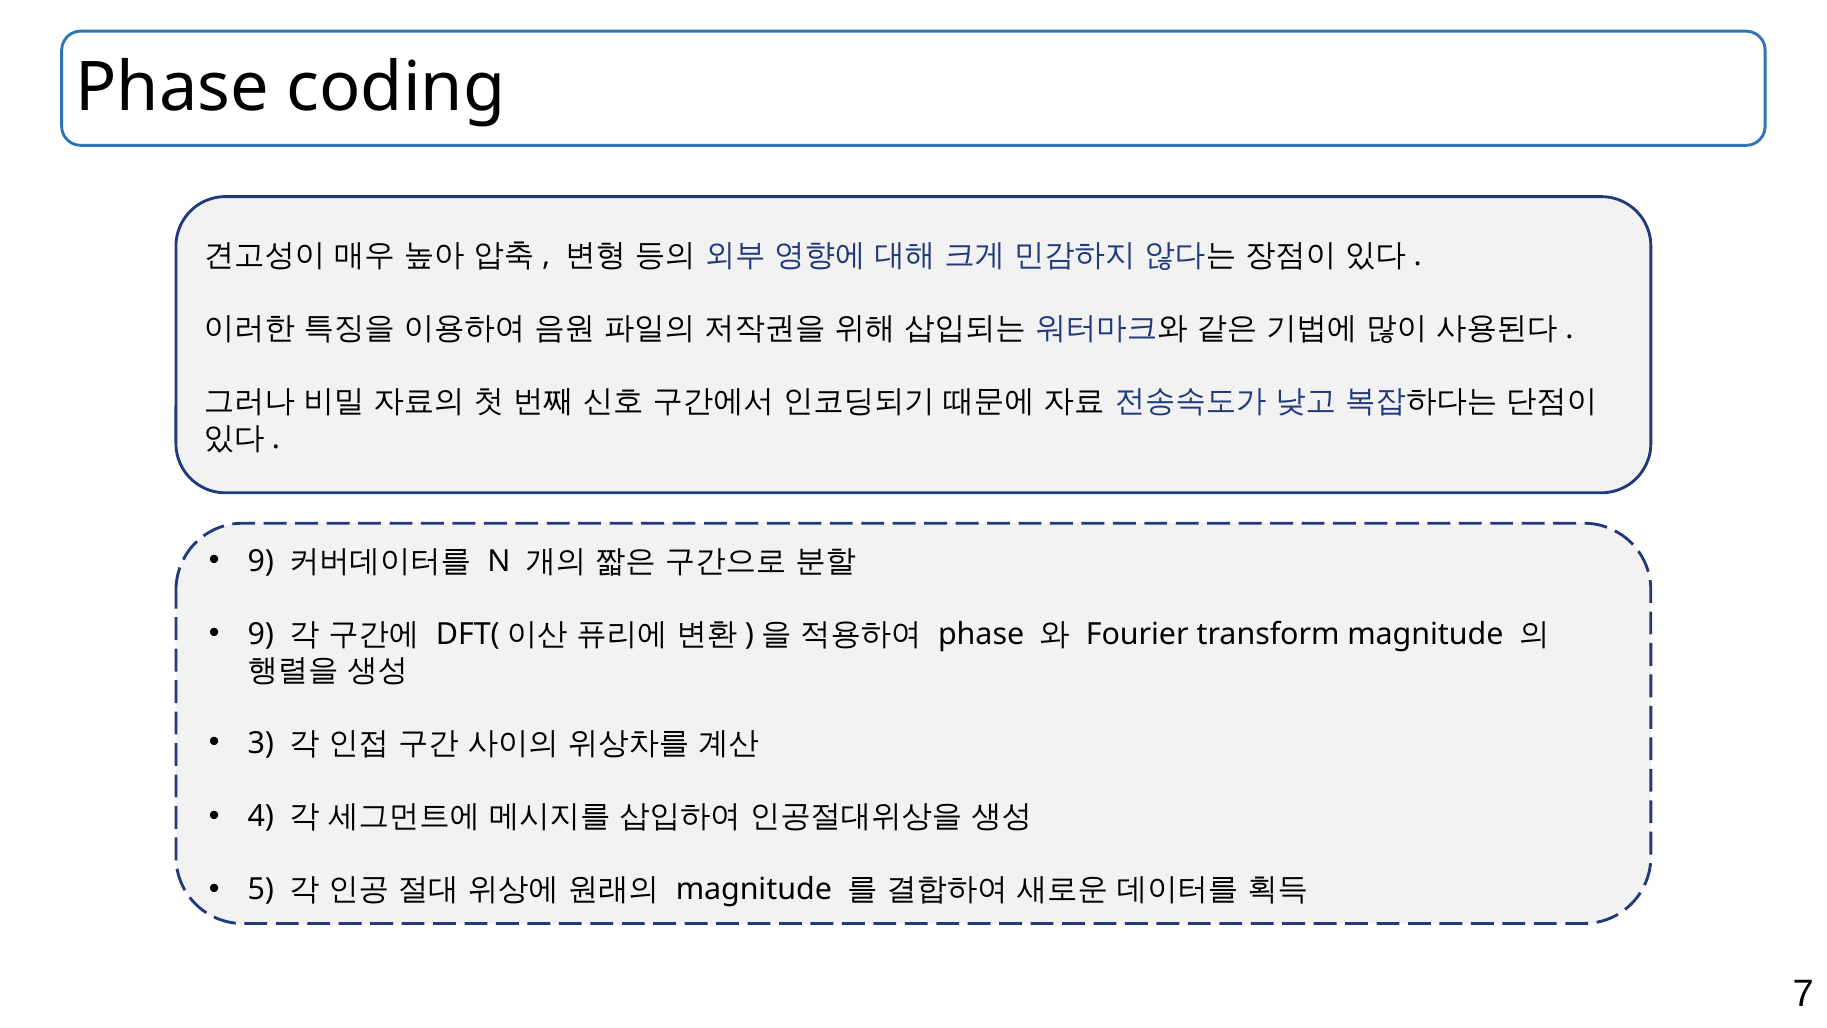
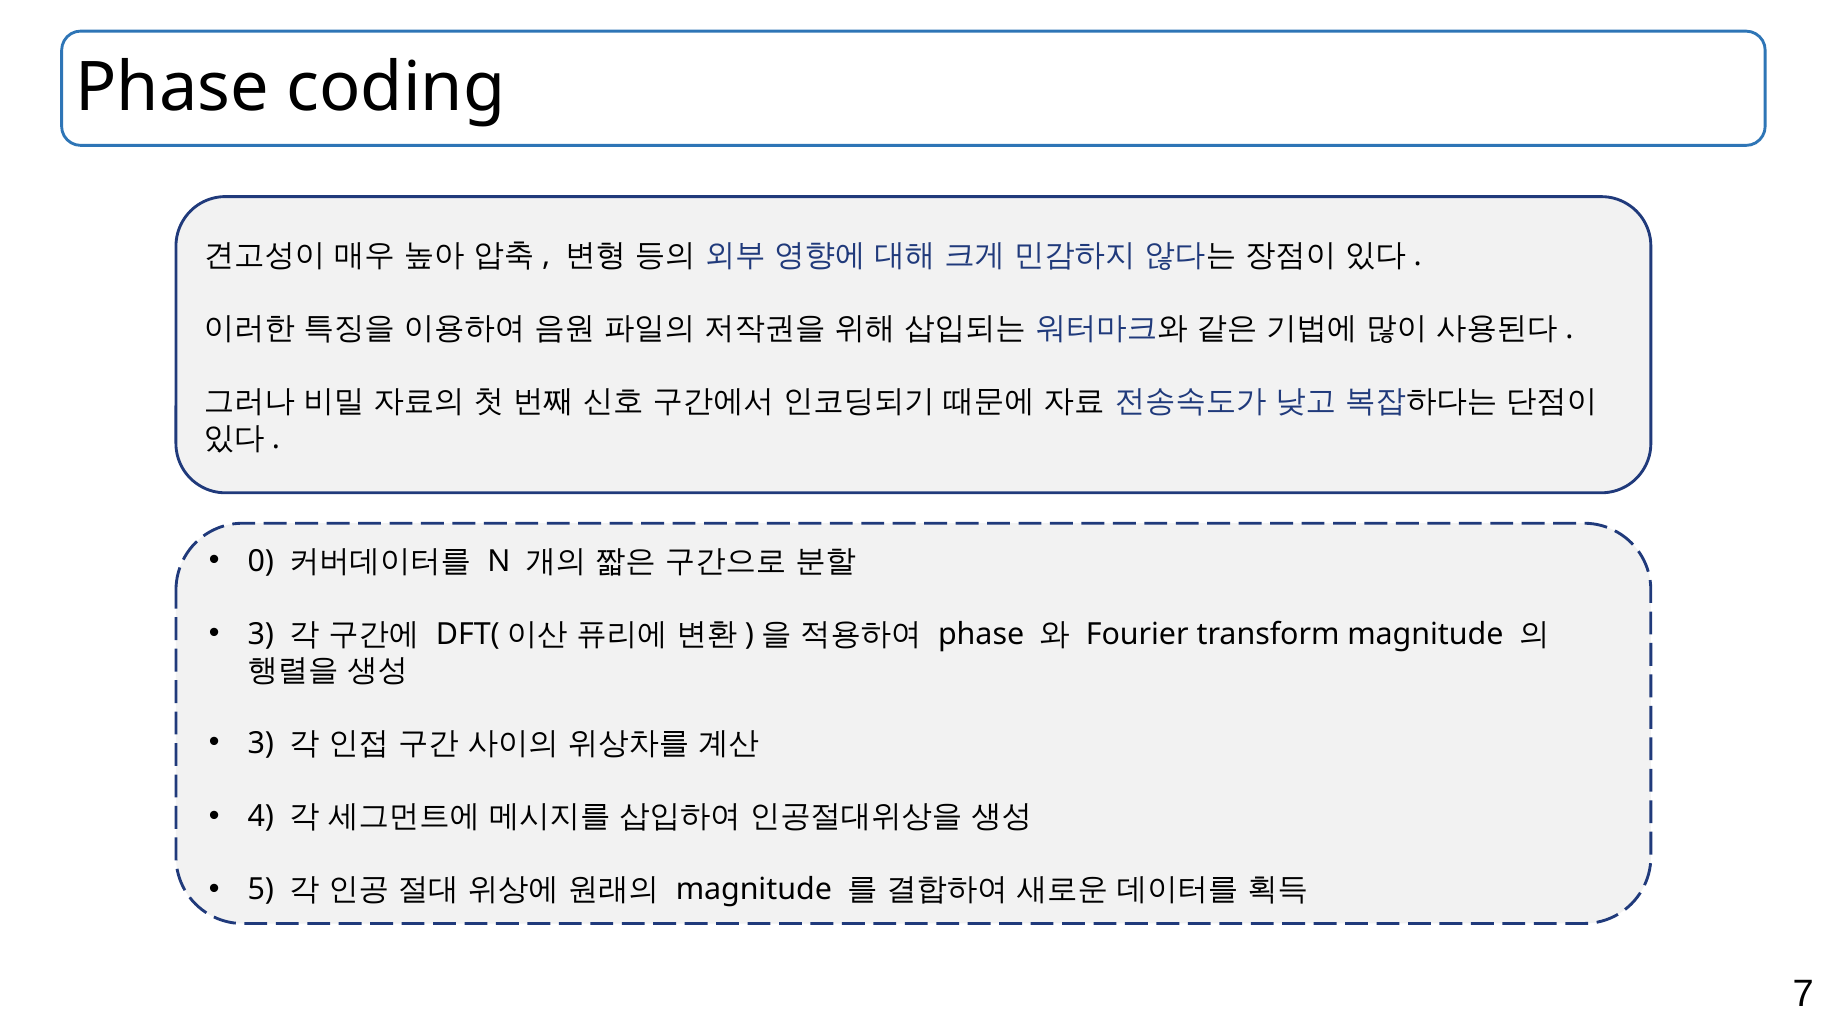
9: 9 -> 0 (261, 561)
9: 9 -> 3 (261, 634)
